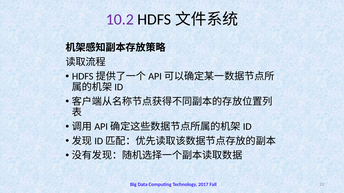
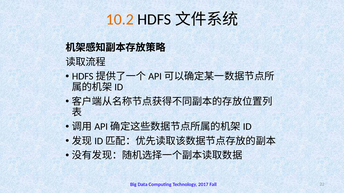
10.2 colour: purple -> orange (120, 20)
